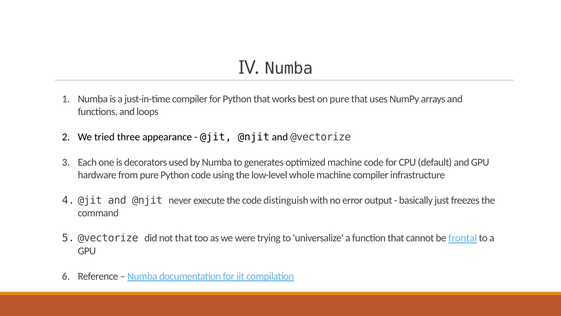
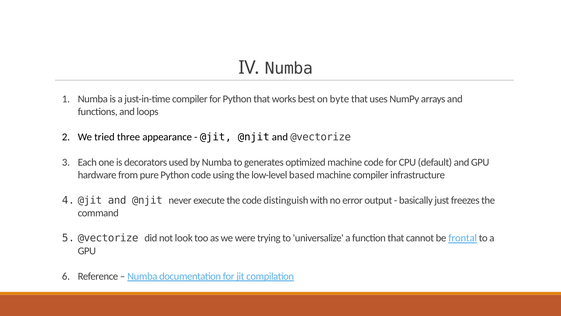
on pure: pure -> byte (339, 99)
whole: whole -> based (302, 175)
not that: that -> look (184, 238)
